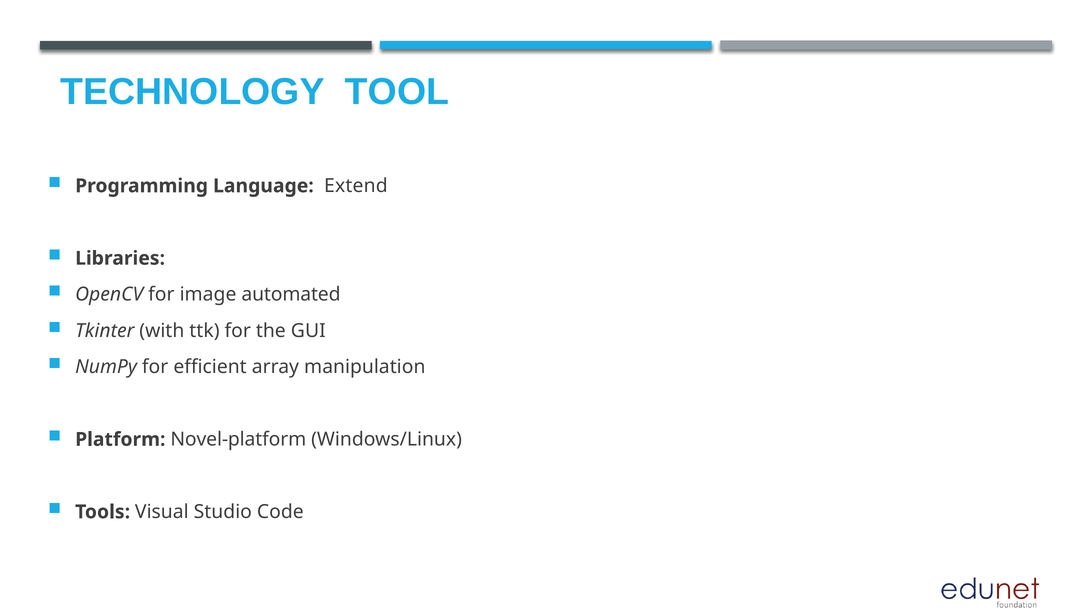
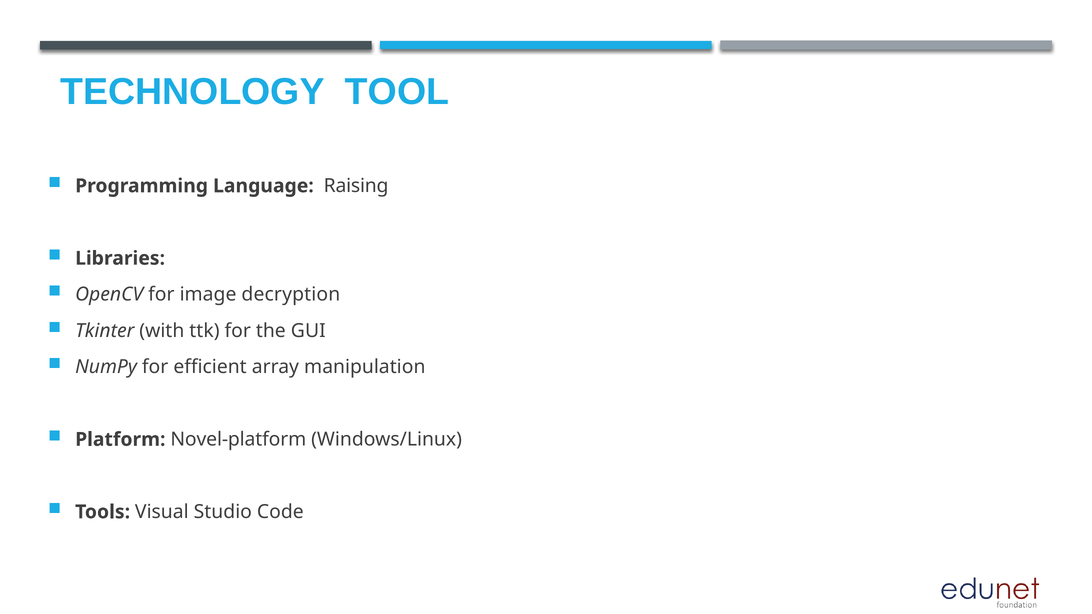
Extend: Extend -> Raising (356, 186)
automated: automated -> decryption (291, 295)
